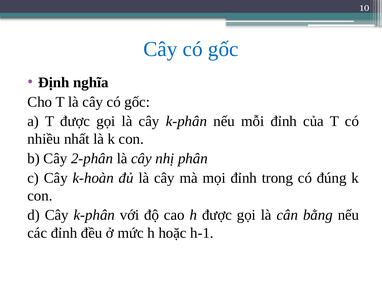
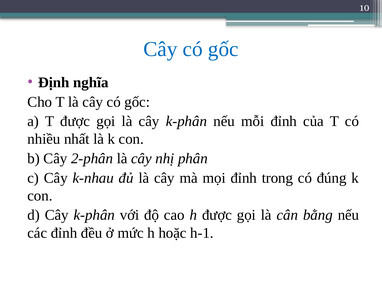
k-hoàn: k-hoàn -> k-nhau (93, 178)
